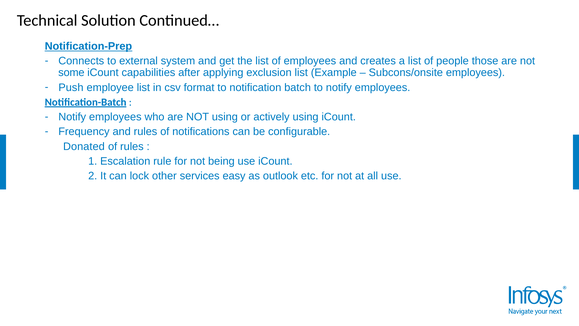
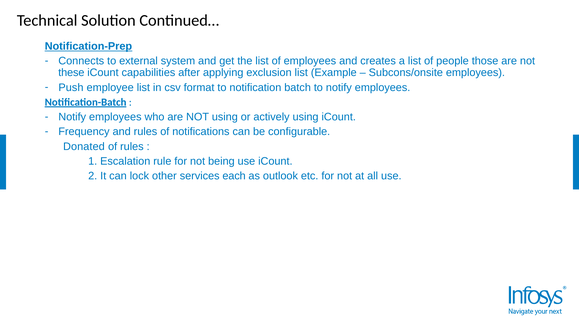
some: some -> these (71, 73)
easy: easy -> each (234, 176)
